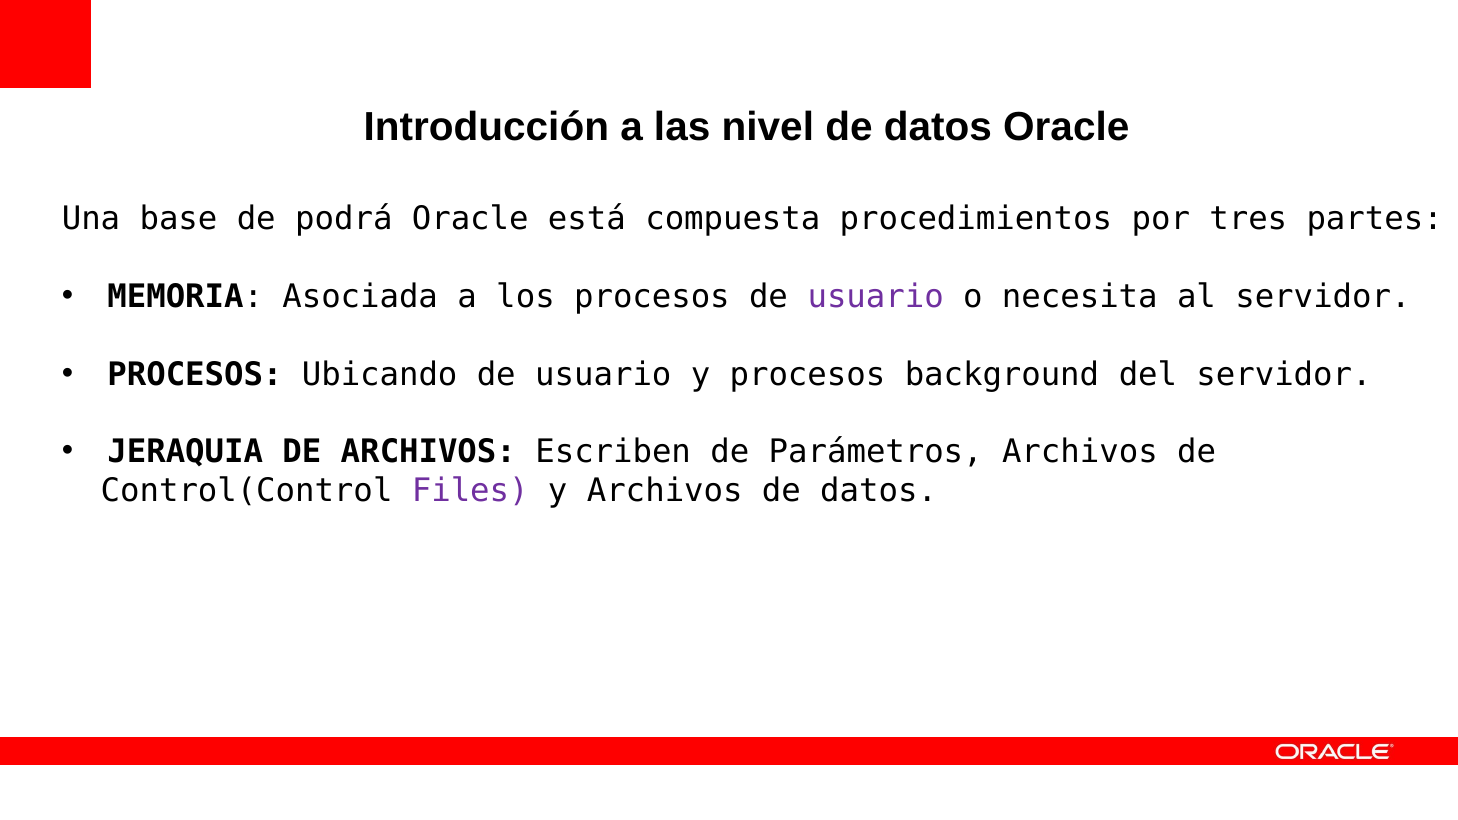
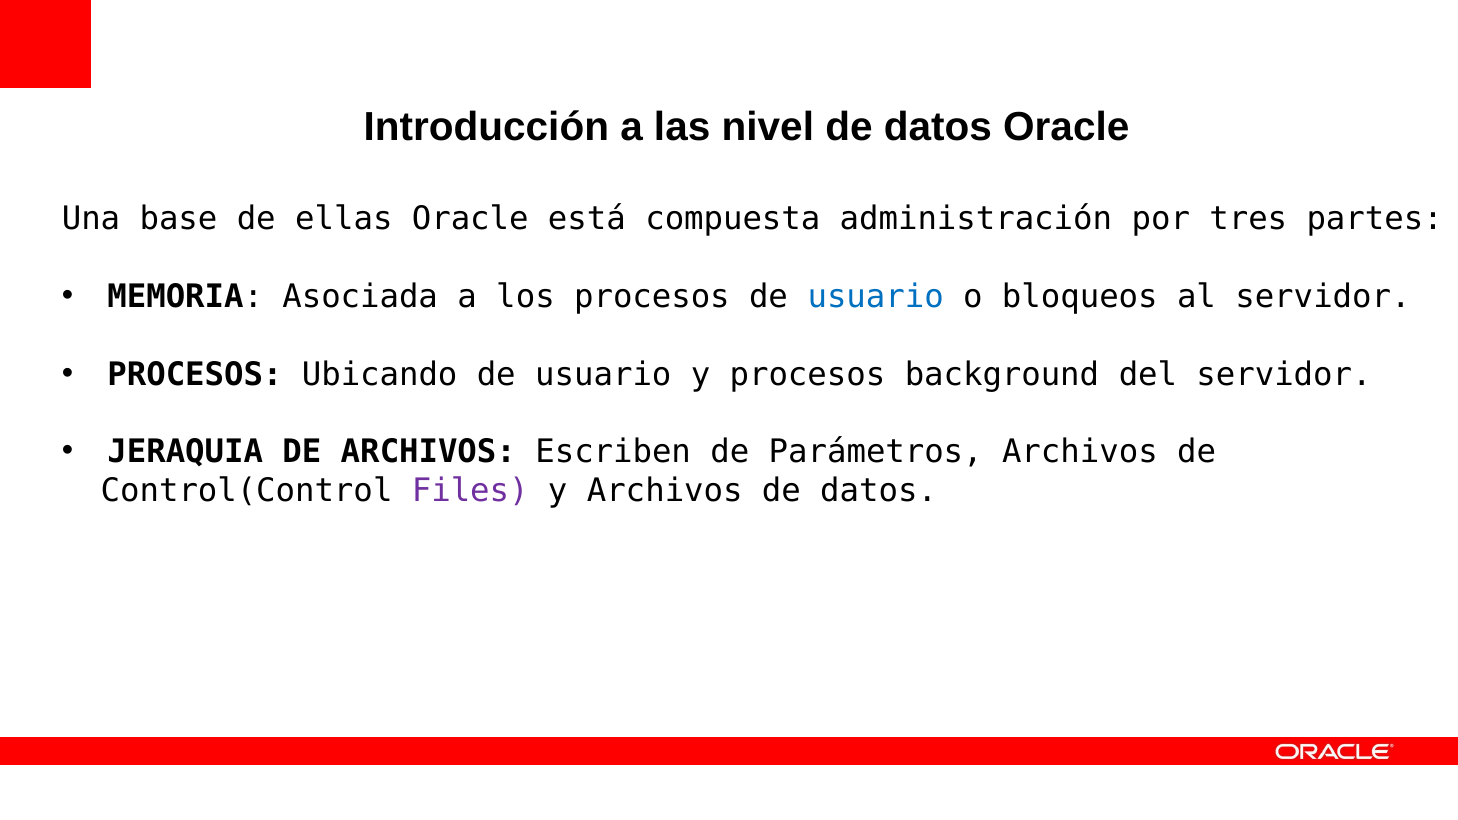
podrá: podrá -> ellas (344, 219)
procedimientos: procedimientos -> administración (976, 219)
usuario colour: purple -> blue (876, 297)
necesita: necesita -> bloqueos (1080, 297)
